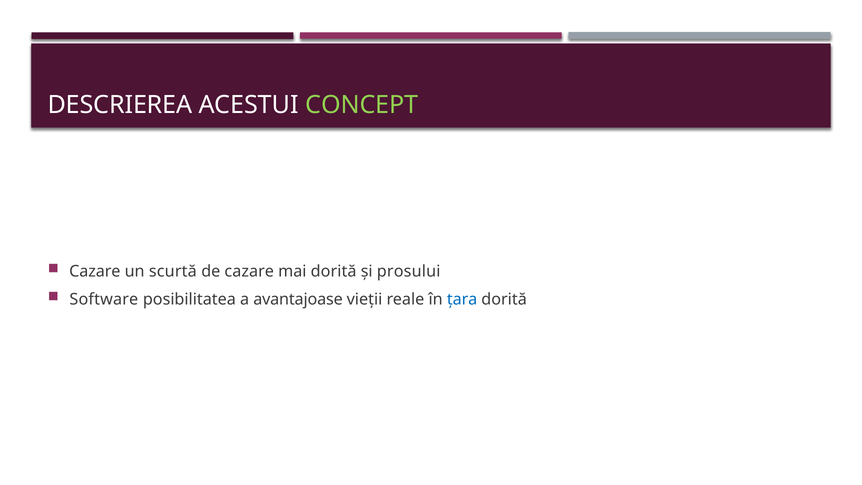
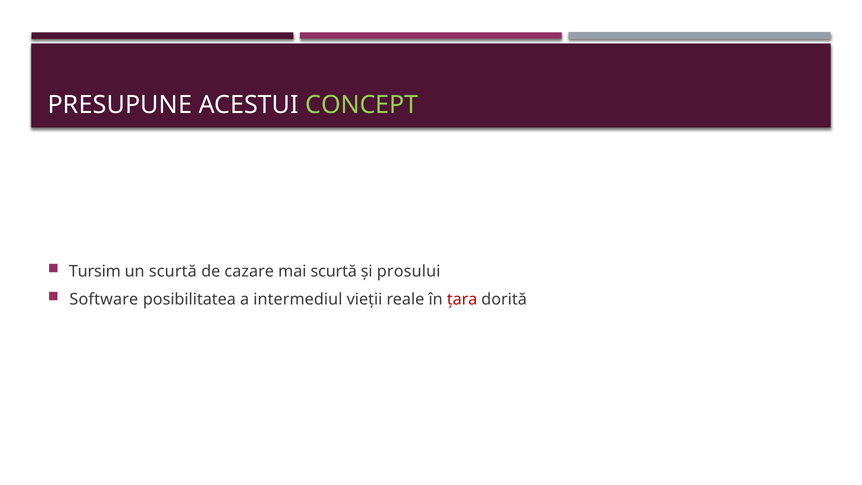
DESCRIEREA: DESCRIEREA -> PRESUPUNE (120, 105)
Cazare: Cazare -> Tursim (95, 271)
mai dorită: dorită -> scurtă (334, 271)
avantajoase: avantajoase -> intermediul (298, 299)
țara colour: blue -> red (462, 299)
